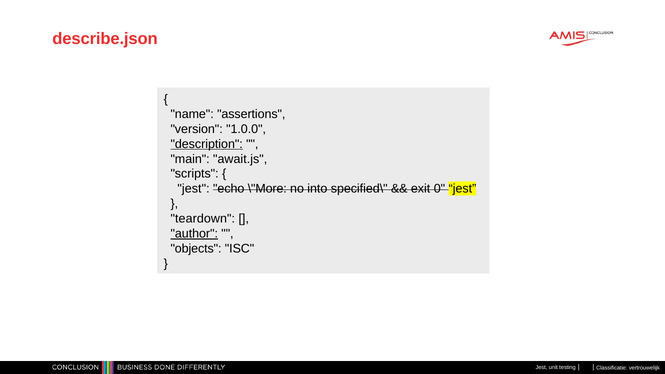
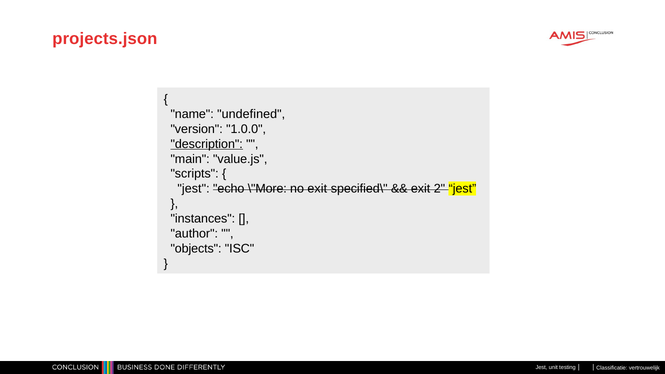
describe.json: describe.json -> projects.json (105, 39)
assertions: assertions -> undefined (251, 114)
await.js: await.js -> value.js (240, 159)
no into: into -> exit (317, 189)
0: 0 -> 2 (439, 189)
teardown: teardown -> instances (203, 219)
author underline: present -> none (194, 234)
